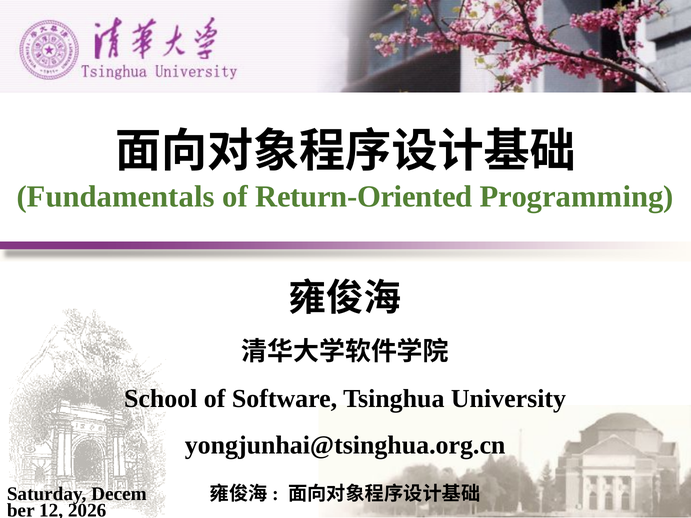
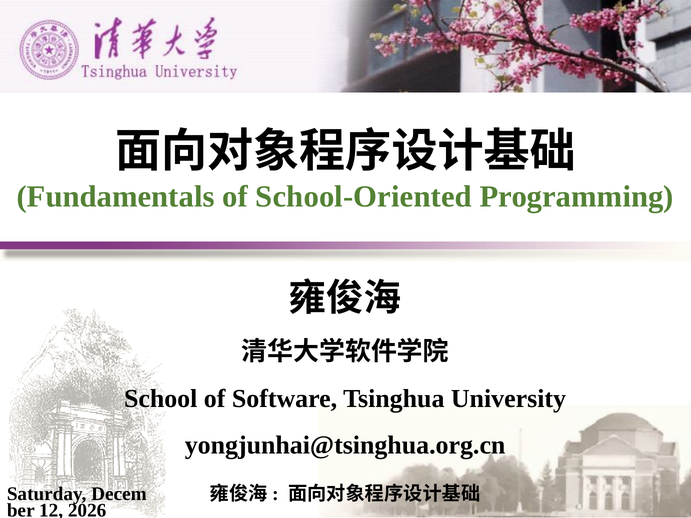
Return-Oriented: Return-Oriented -> School-Oriented (364, 197)
